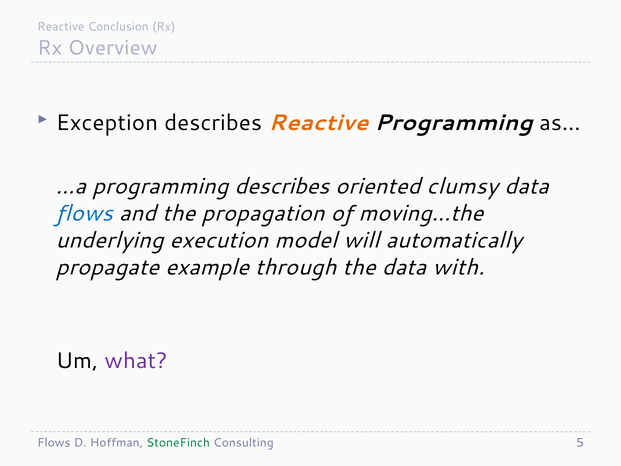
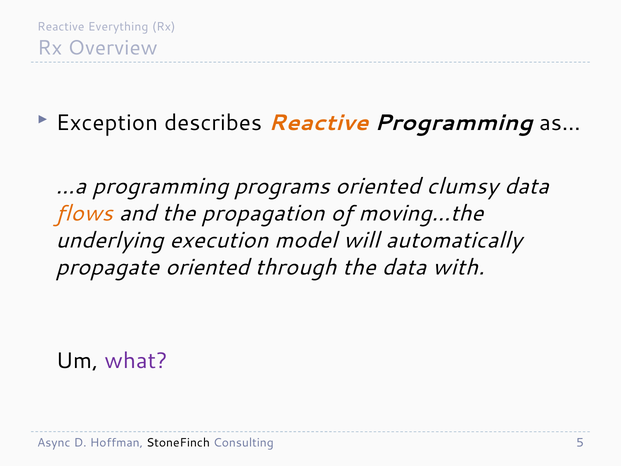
Conclusion: Conclusion -> Everything (118, 27)
programming describes: describes -> programs (282, 186)
flows colour: blue -> orange (84, 213)
propagate example: example -> oriented (207, 267)
Flows: Flows -> Async (54, 443)
StoneFinch colour: green -> black (178, 443)
